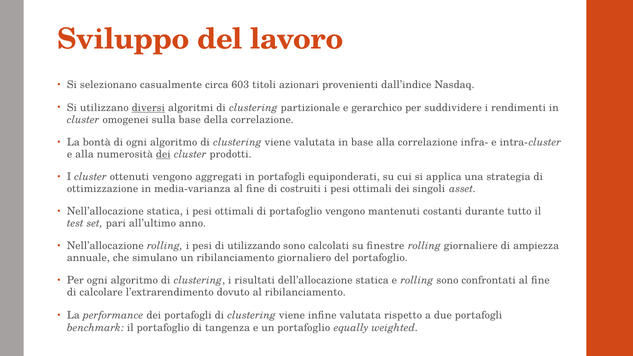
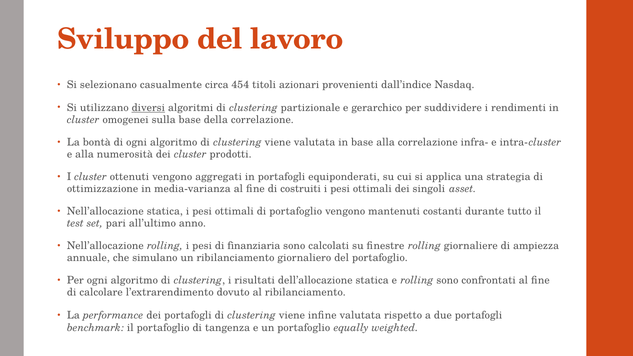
603: 603 -> 454 (240, 85)
dei underline: present -> none (163, 154)
utilizzando: utilizzando -> finanziaria (254, 246)
